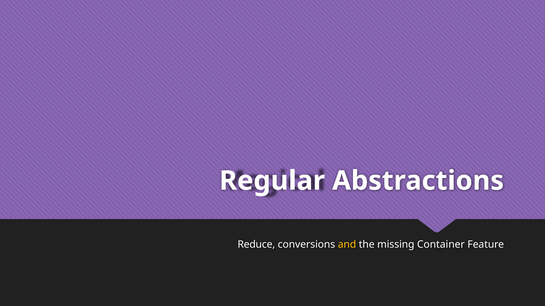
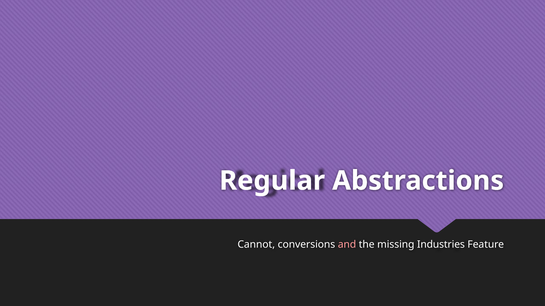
Reduce: Reduce -> Cannot (256, 245)
and colour: yellow -> pink (347, 245)
Container: Container -> Industries (441, 245)
